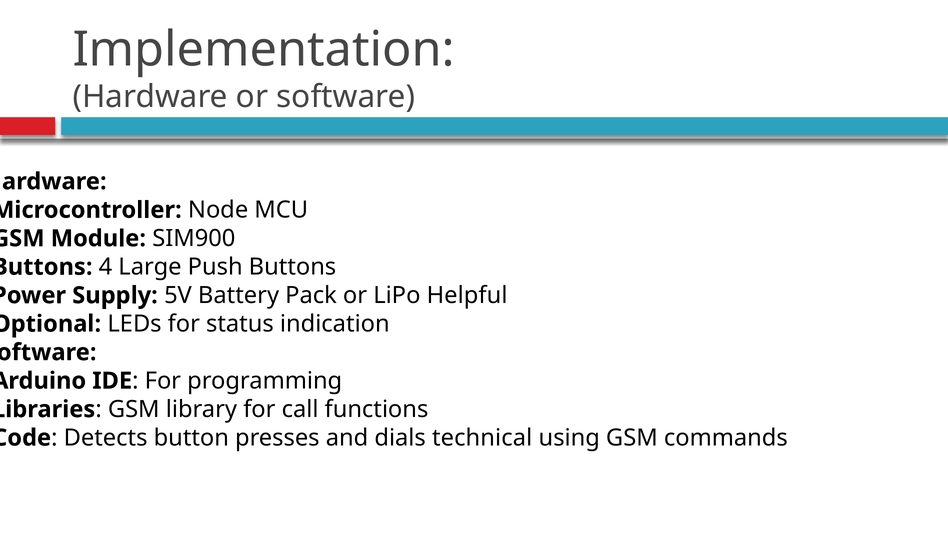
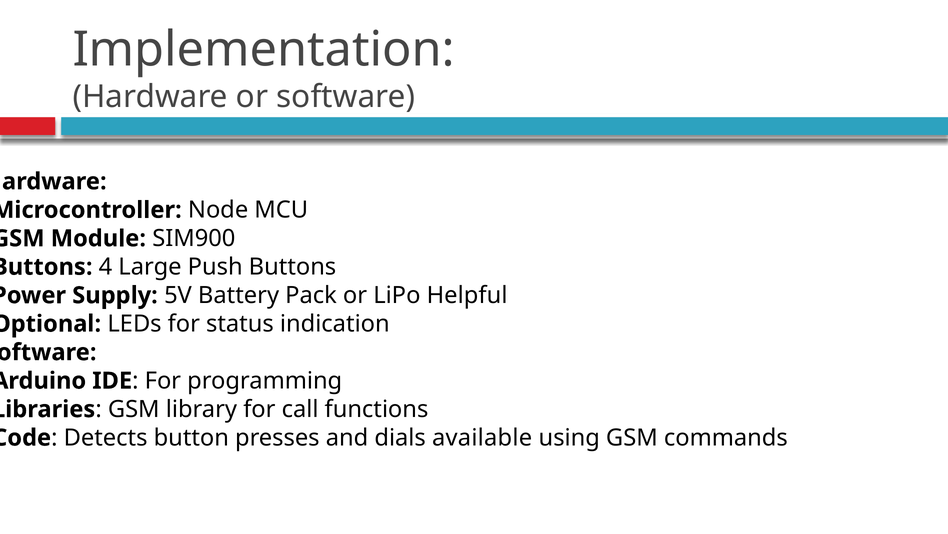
technical: technical -> available (482, 437)
